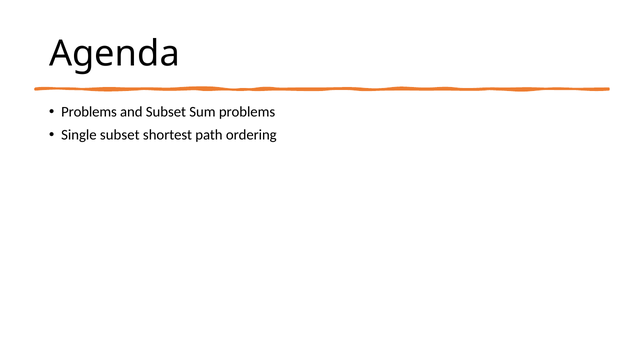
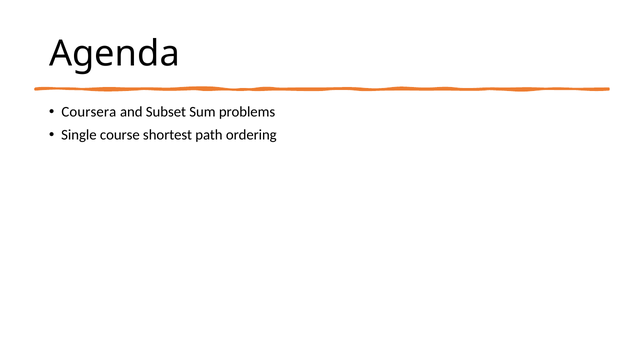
Problems: Problems -> Coursera (89, 112)
Single subset: subset -> course (120, 135)
